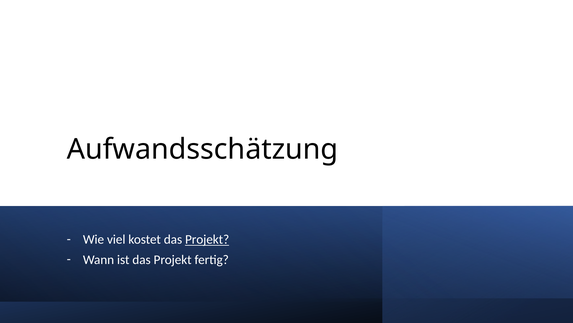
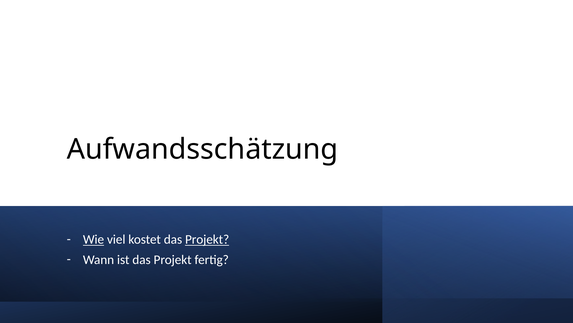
Wie underline: none -> present (94, 239)
